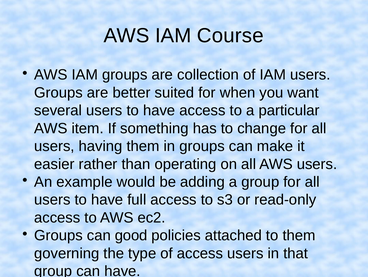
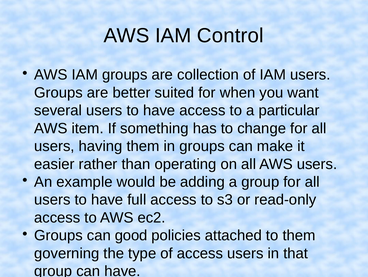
Course: Course -> Control (230, 35)
